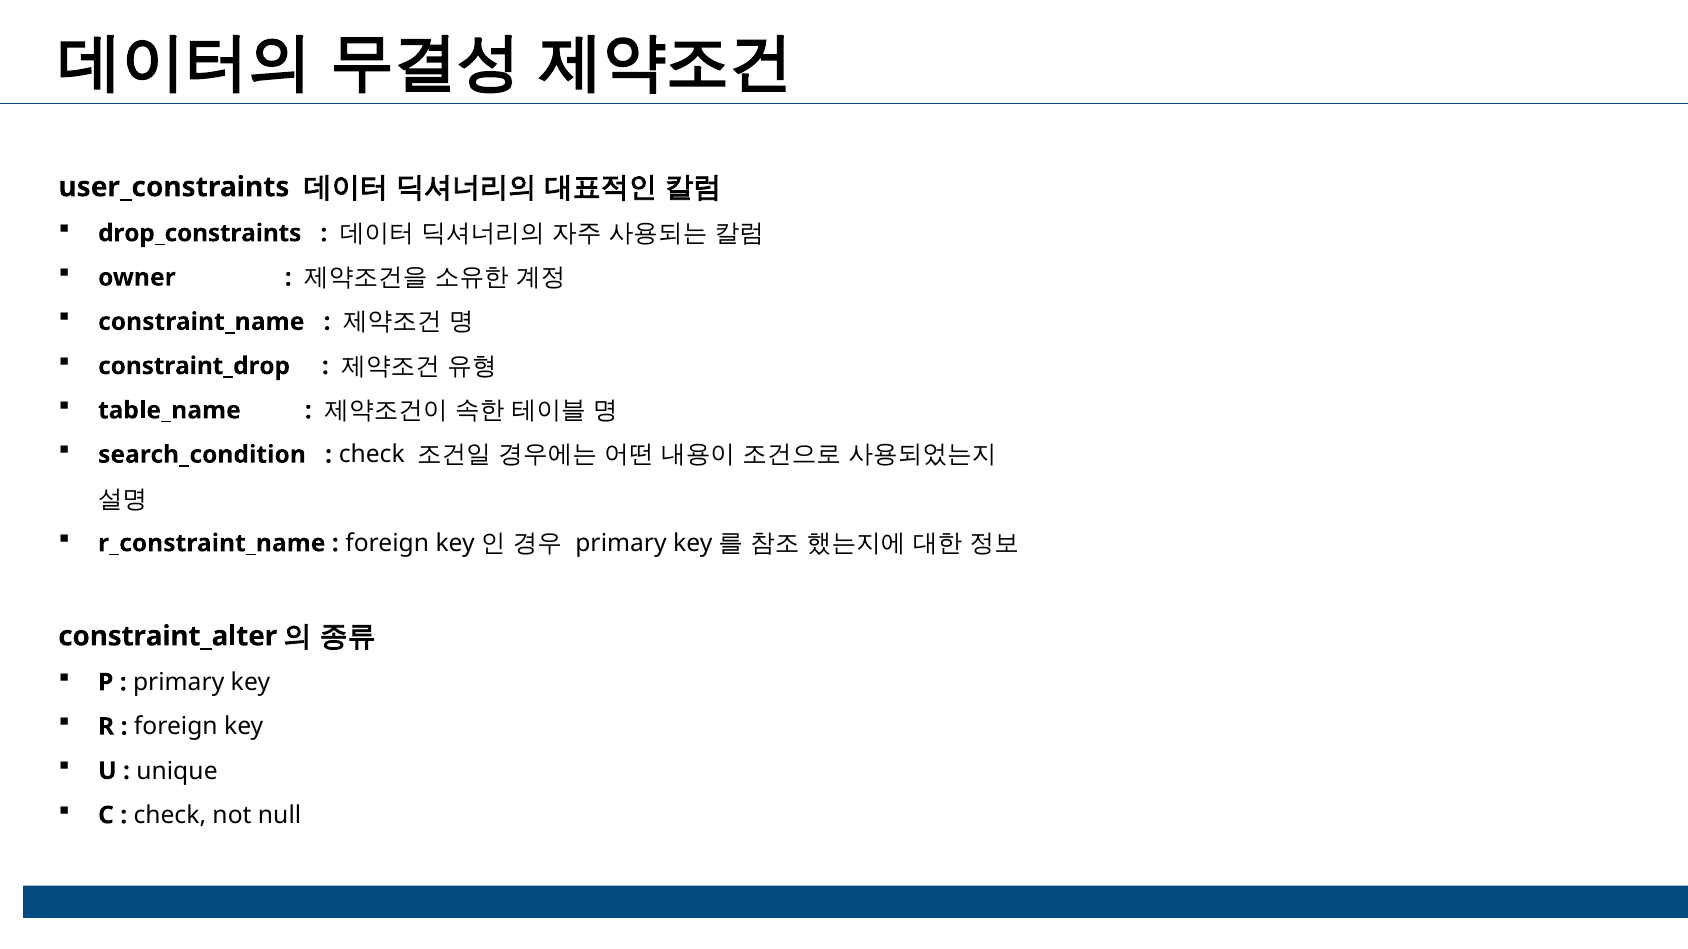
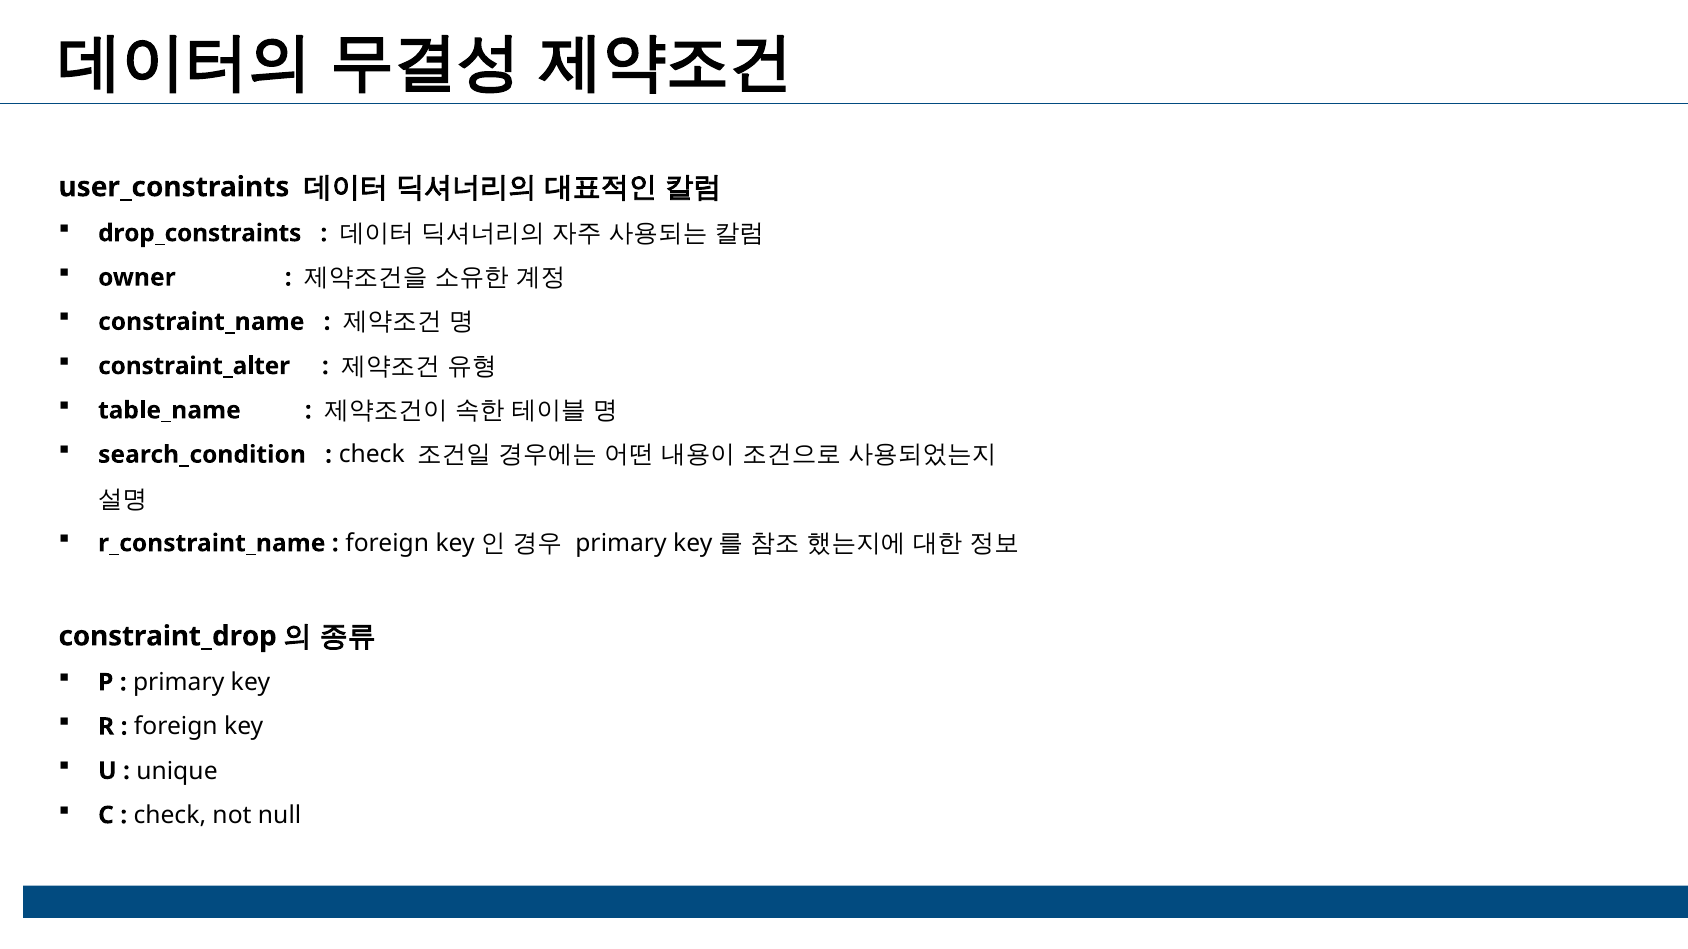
constraint_drop: constraint_drop -> constraint_alter (194, 366)
constraint_alter: constraint_alter -> constraint_drop (168, 637)
